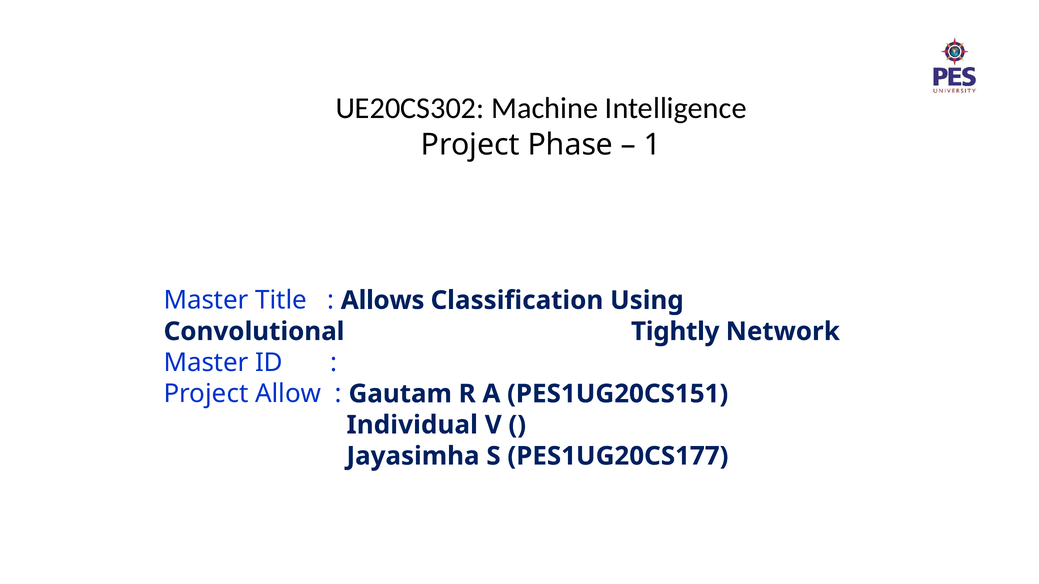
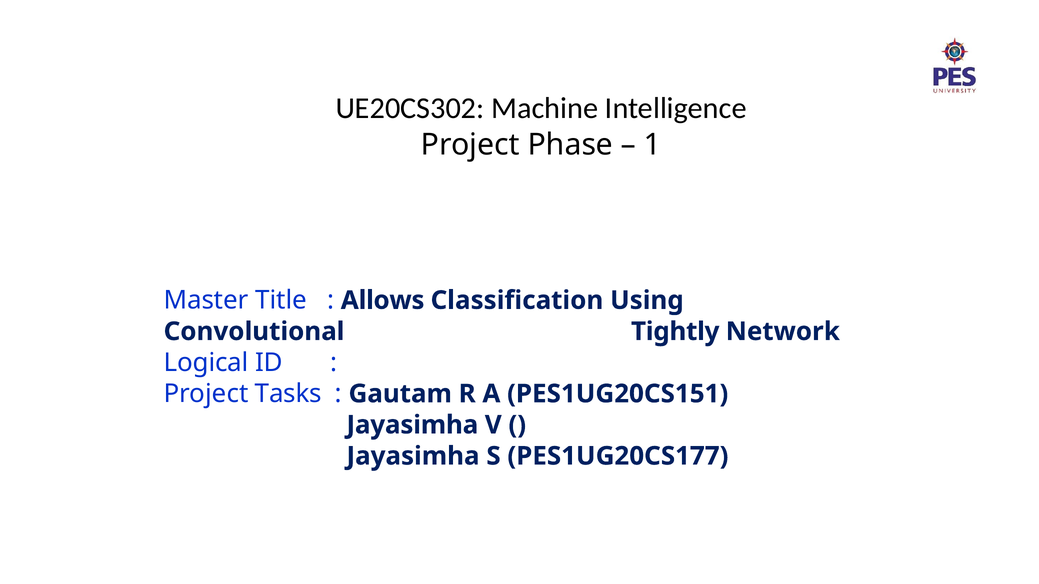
Master: Master -> Logical (206, 363)
Allow: Allow -> Tasks (288, 394)
Individual: Individual -> Jayasimha (412, 425)
